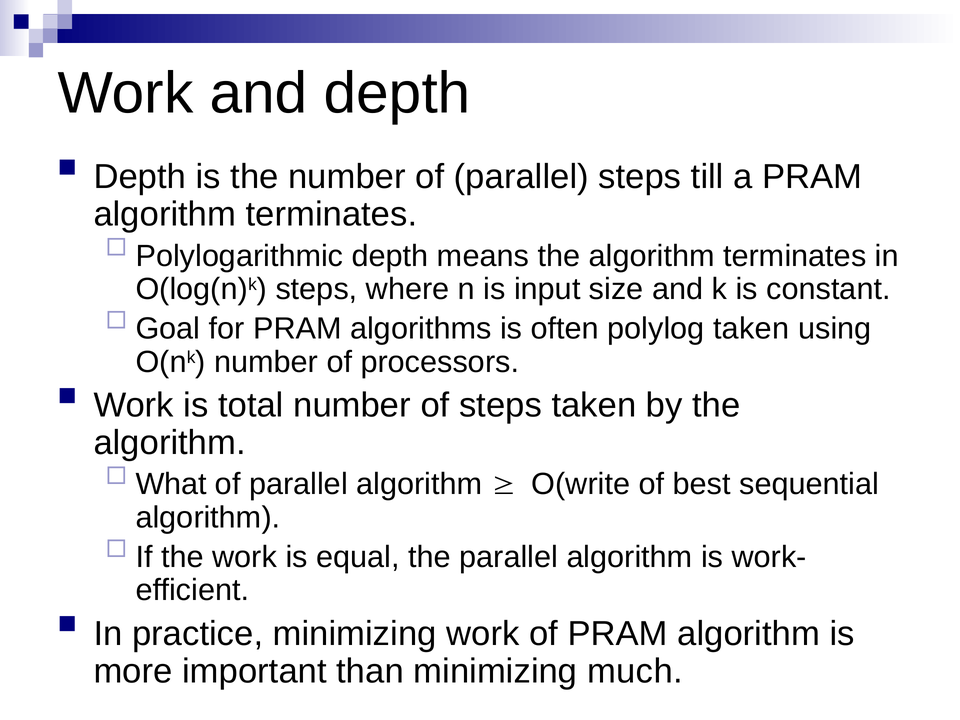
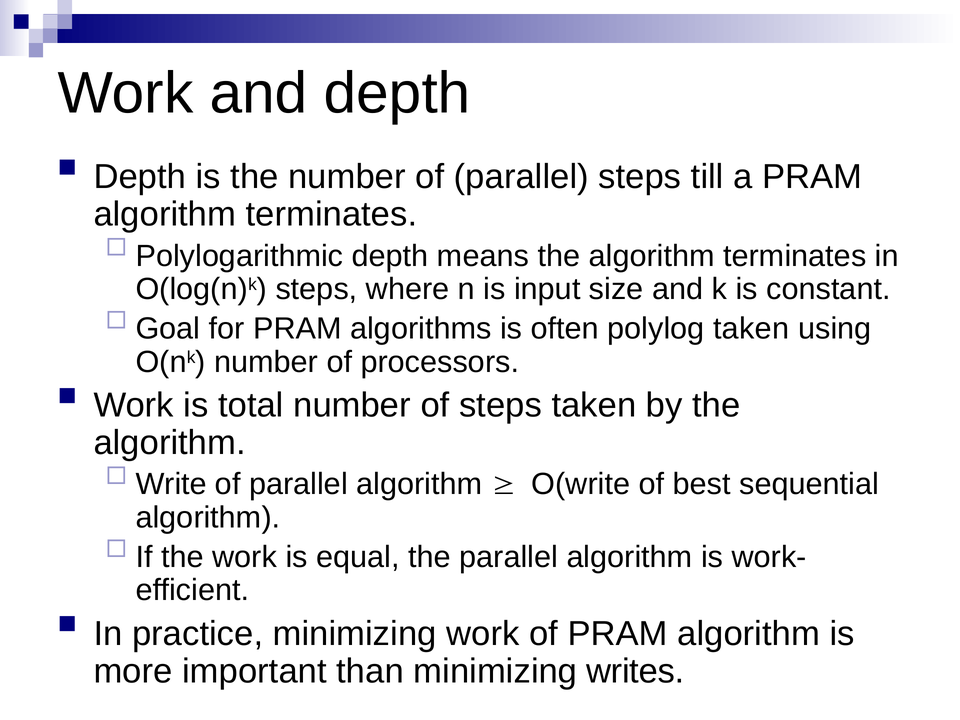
What: What -> Write (171, 484)
much: much -> writes (635, 671)
